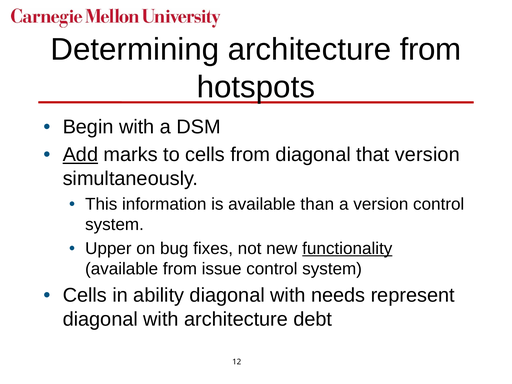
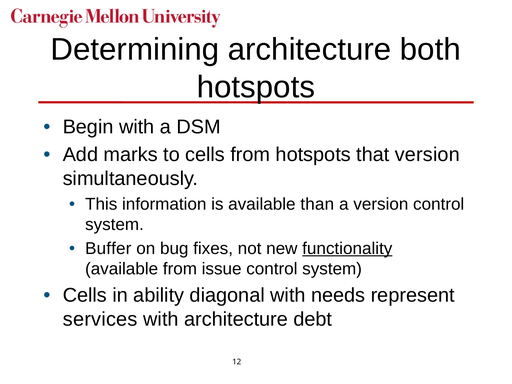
architecture from: from -> both (430, 50)
Add underline: present -> none (80, 155)
from diagonal: diagonal -> hotspots (313, 155)
Upper: Upper -> Buffer (108, 248)
diagonal: diagonal -> services (100, 319)
